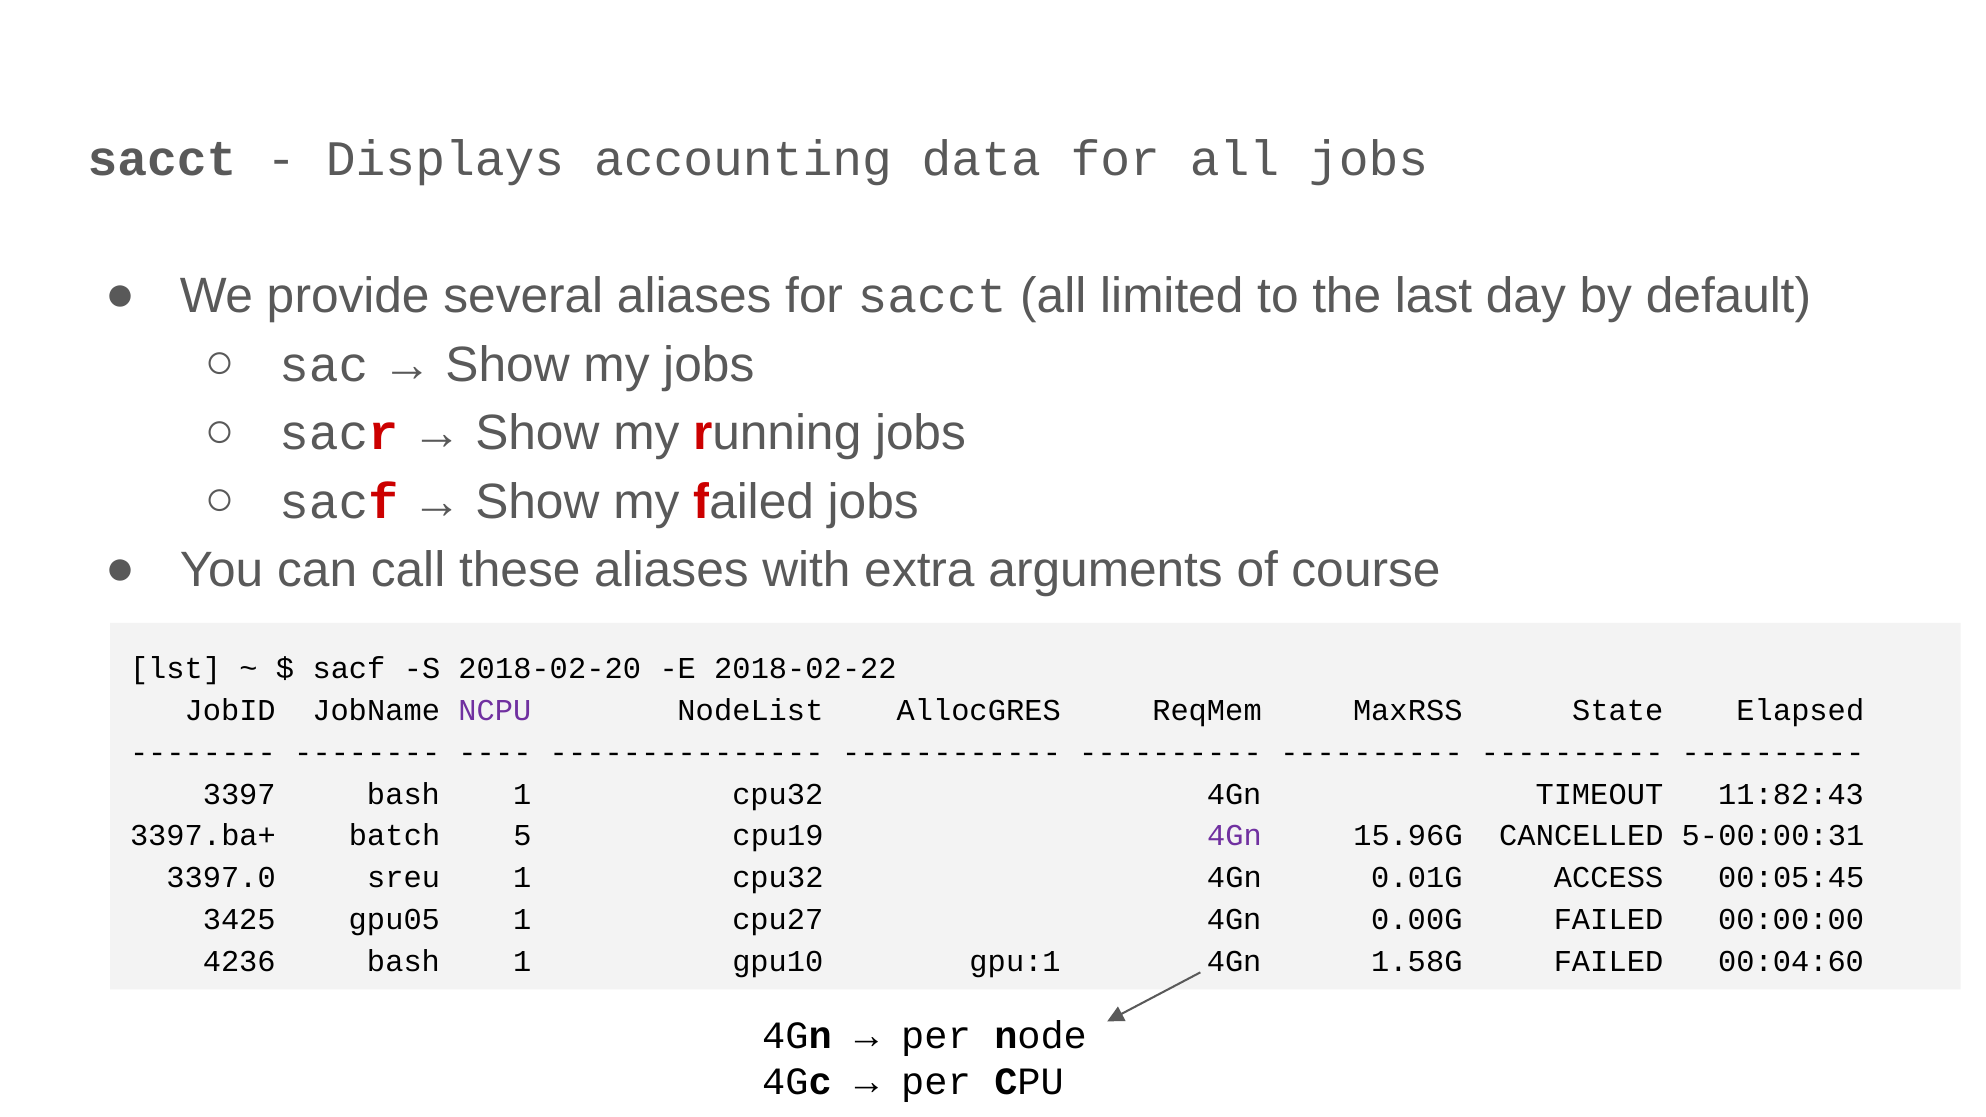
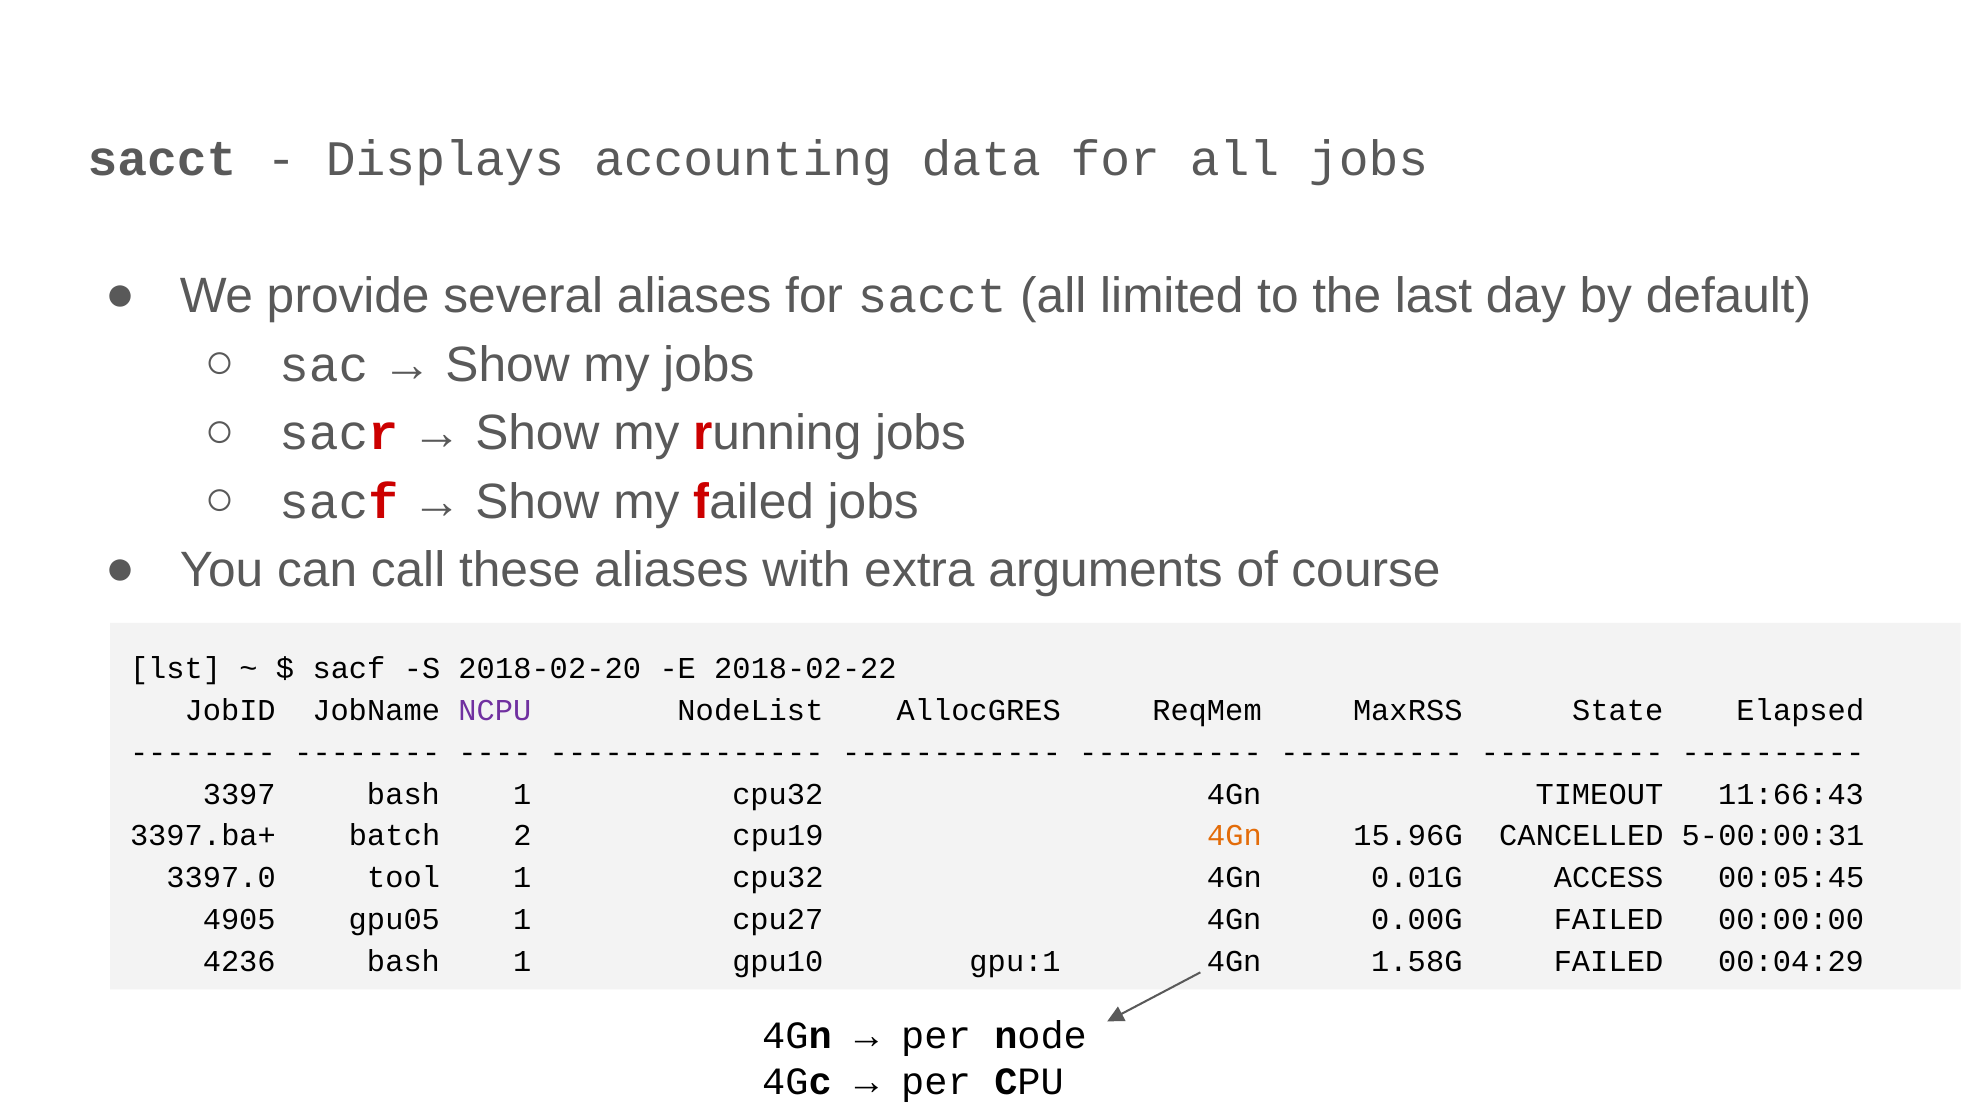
11:82:43: 11:82:43 -> 11:66:43 (1791, 794)
5: 5 -> 2 (522, 836)
4Gn colour: purple -> orange (1234, 836)
sreu: sreu -> tool (404, 878)
3425: 3425 -> 4905 (239, 920)
00:04:60: 00:04:60 -> 00:04:29 (1791, 961)
